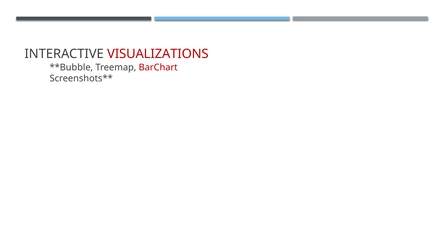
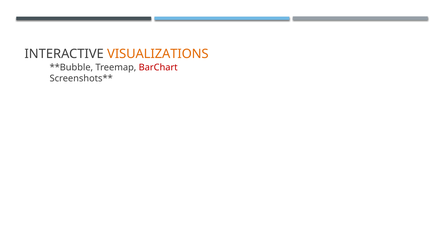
VISUALIZATIONS colour: red -> orange (158, 54)
